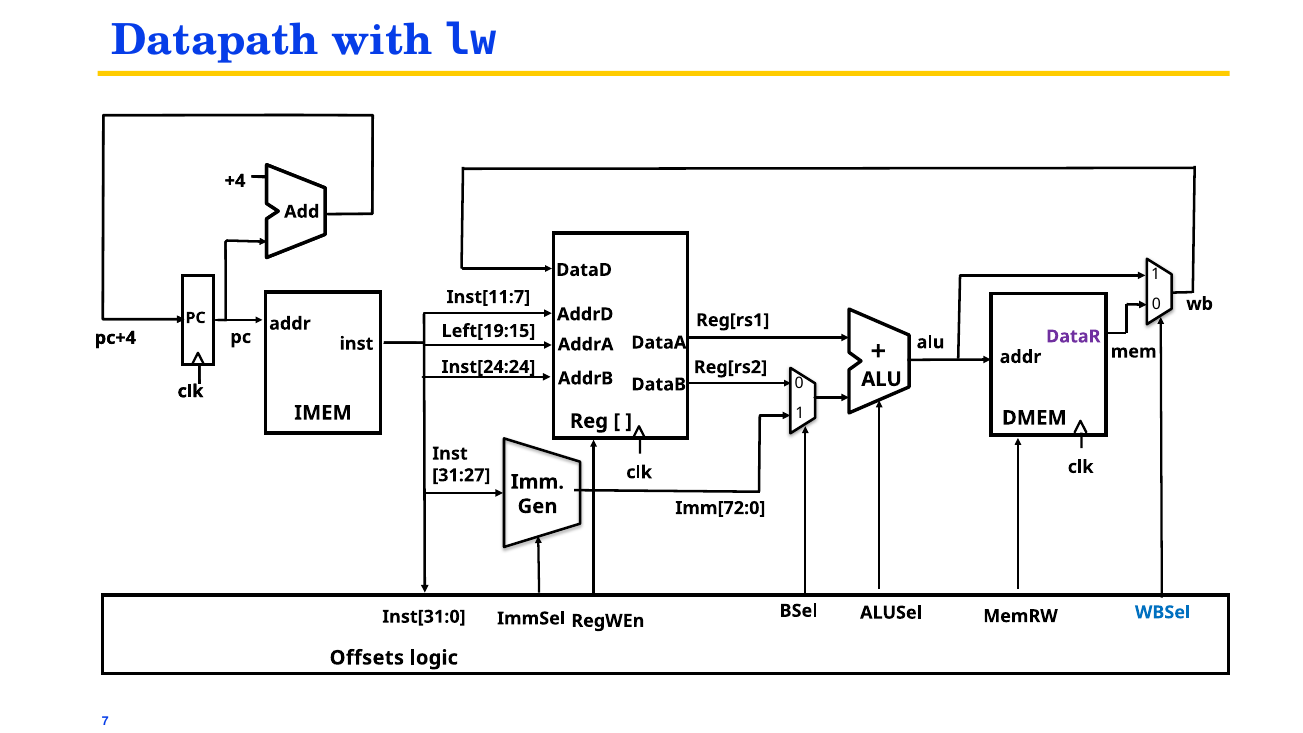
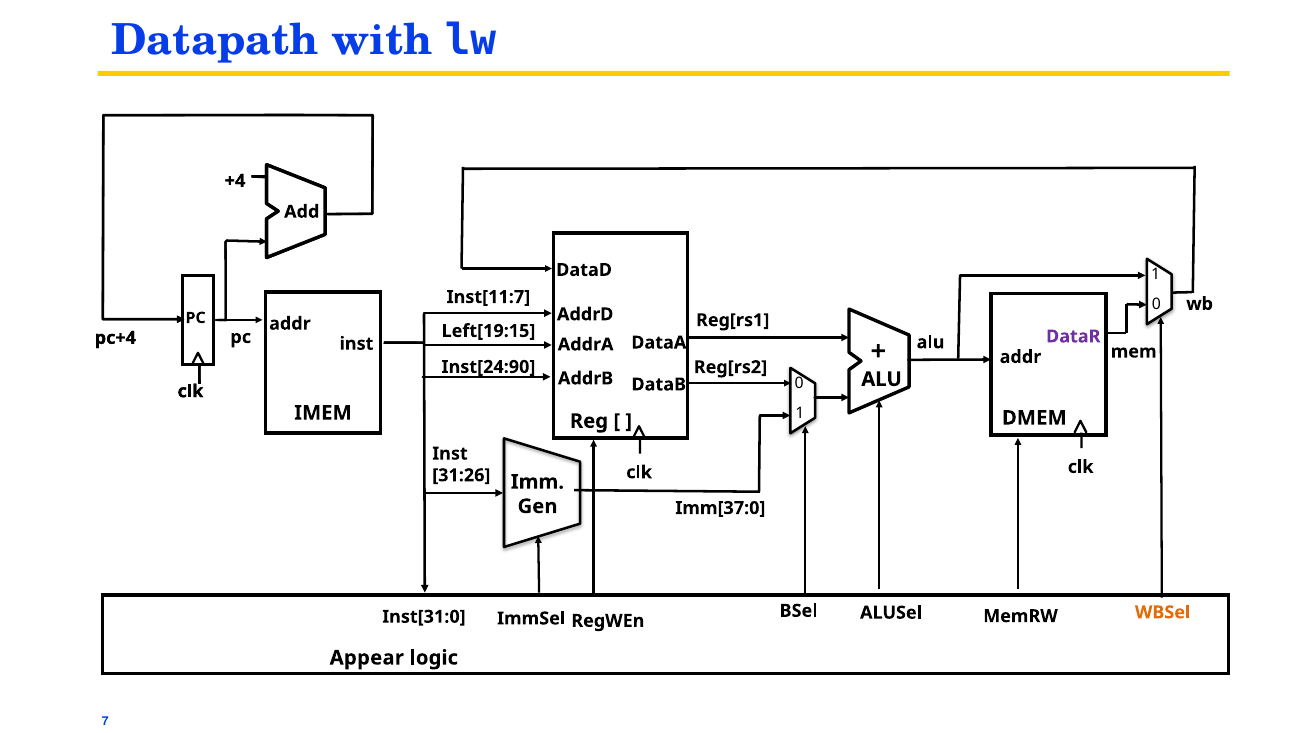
Inst[24:24: Inst[24:24 -> Inst[24:90 (488, 367)
31:27: 31:27 -> 31:26 (461, 475)
Imm[72:0: Imm[72:0 -> Imm[37:0 (720, 508)
WBSel colour: blue -> orange (1163, 612)
Offsets: Offsets -> Appear (367, 658)
